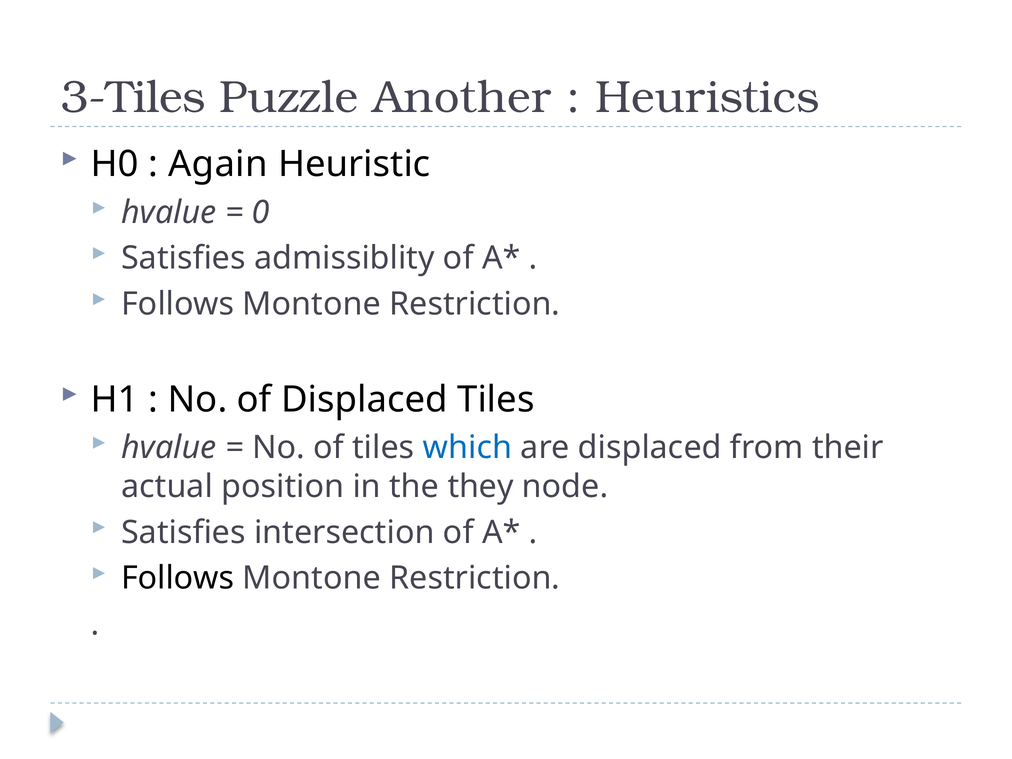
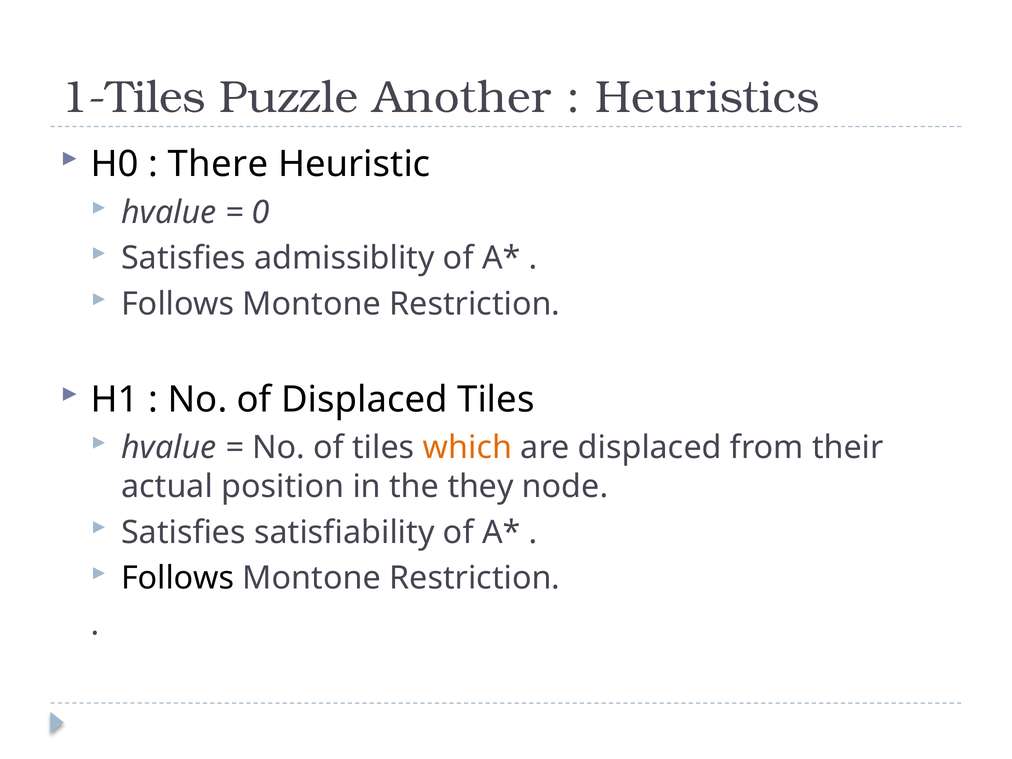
3-Tiles: 3-Tiles -> 1-Tiles (133, 98)
Again: Again -> There (218, 164)
which colour: blue -> orange (467, 448)
intersection: intersection -> satisfiability (344, 532)
